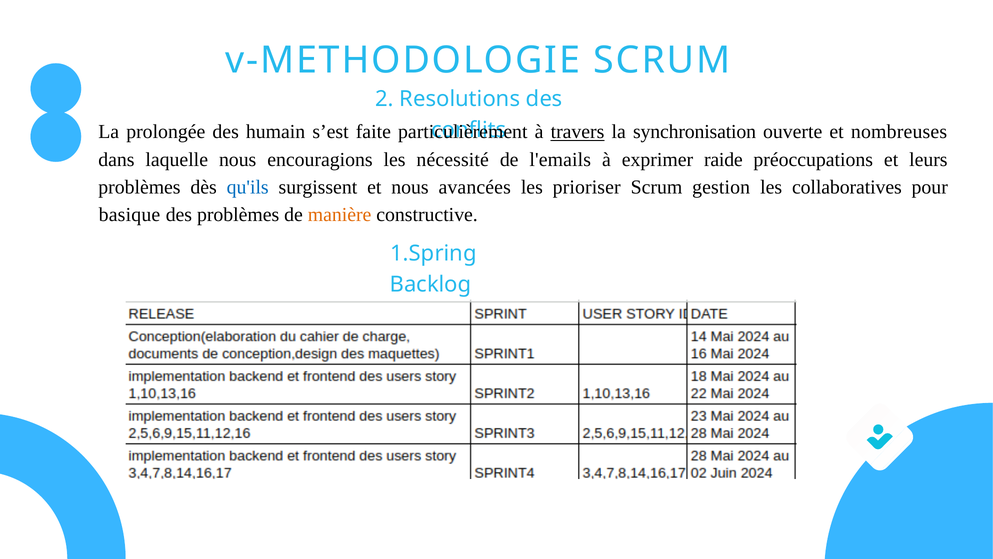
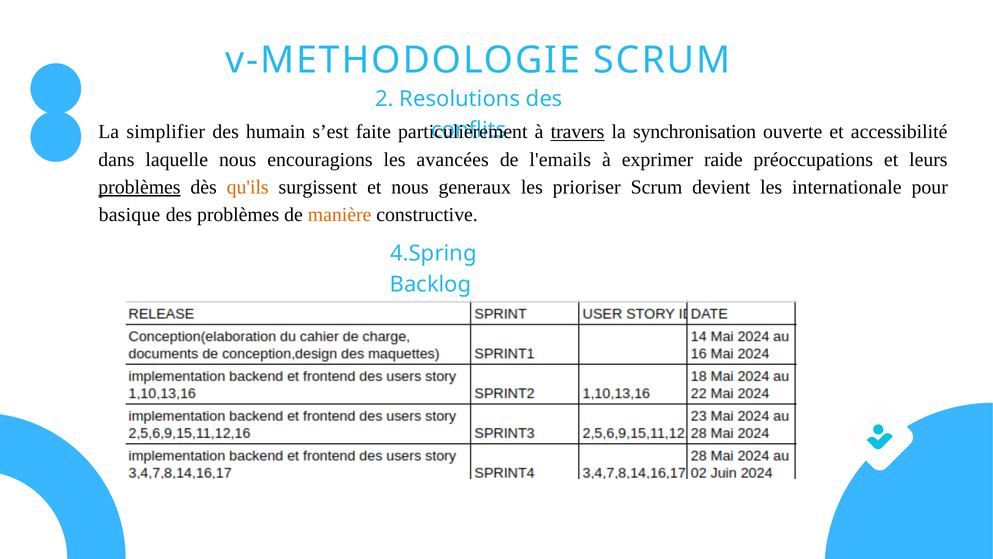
prolongée: prolongée -> simplifier (166, 132)
nombreuses: nombreuses -> accessibilité (899, 132)
nécessité: nécessité -> avancées (453, 159)
problèmes underline: none -> present (139, 187)
qu'ils colour: blue -> orange (248, 187)
avancées: avancées -> generaux (475, 187)
gestion: gestion -> devient (721, 187)
collaboratives: collaboratives -> internationale (847, 187)
1.Spring: 1.Spring -> 4.Spring (433, 253)
